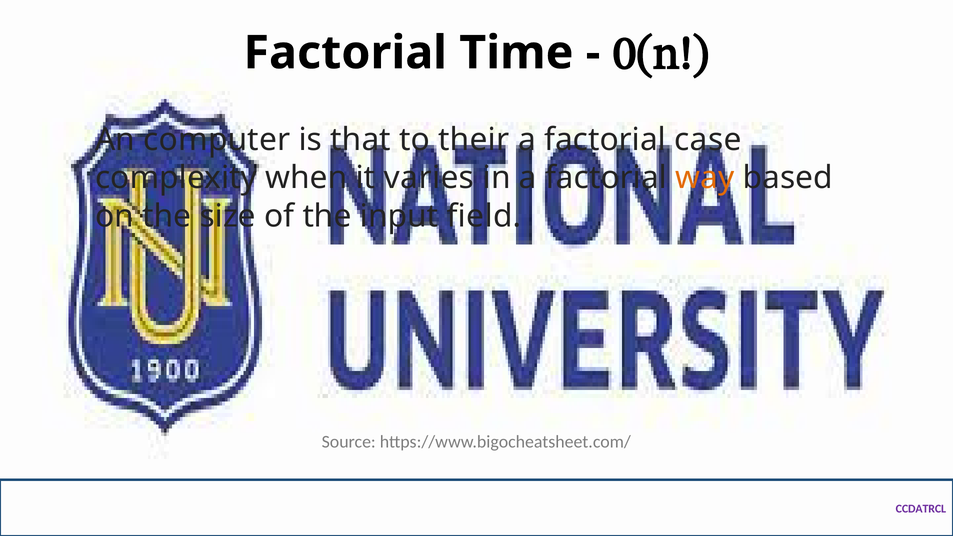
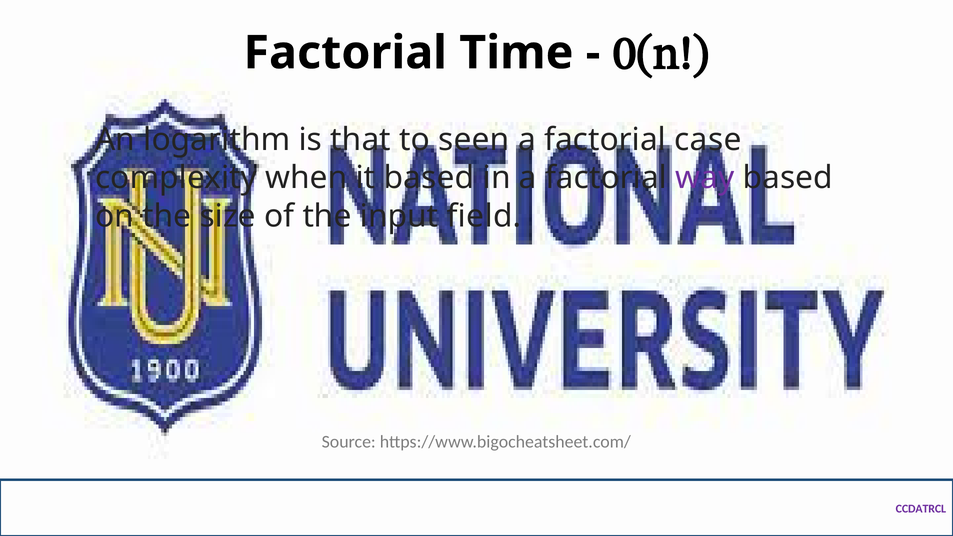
computer: computer -> logarithm (217, 140)
their: their -> seen (474, 140)
it varies: varies -> based (429, 178)
way colour: orange -> purple (705, 178)
